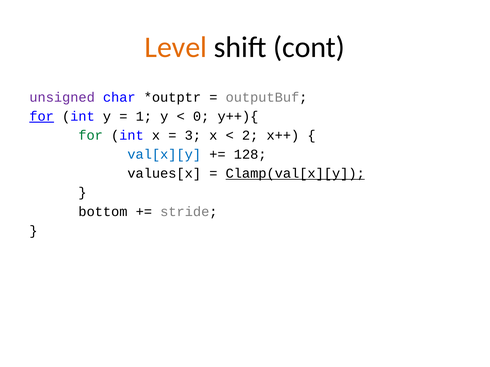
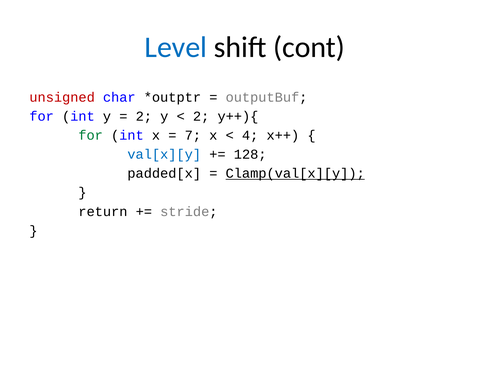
Level colour: orange -> blue (176, 47)
unsigned colour: purple -> red (62, 97)
for underline: present -> none (42, 116)
1: 1 -> 2 (144, 116)
0: 0 -> 2 (201, 116)
3: 3 -> 7 (193, 136)
2: 2 -> 4 (250, 136)
values[x: values[x -> padded[x (164, 174)
bottom: bottom -> return (103, 212)
